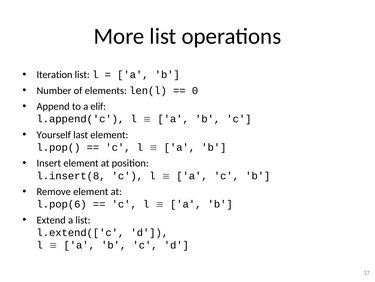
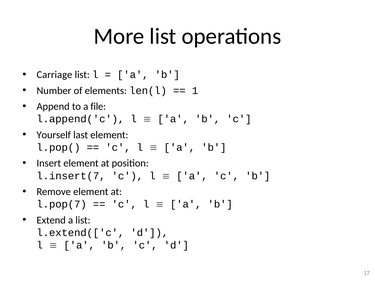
Iteration: Iteration -> Carriage (54, 74)
0: 0 -> 1 (195, 90)
elif: elif -> file (98, 106)
l.insert(8: l.insert(8 -> l.insert(7 (71, 175)
l.pop(6: l.pop(6 -> l.pop(7 (62, 204)
